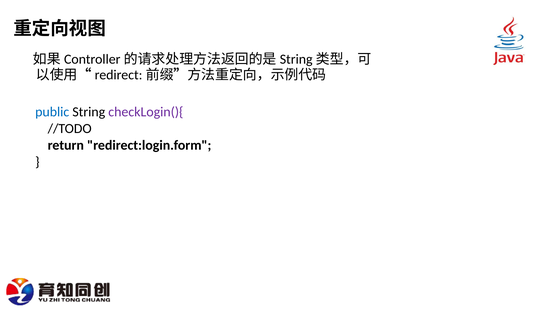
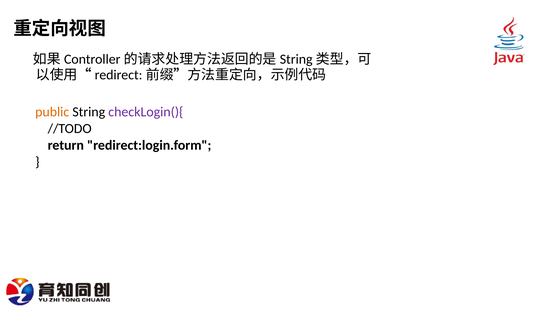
public colour: blue -> orange (52, 112)
